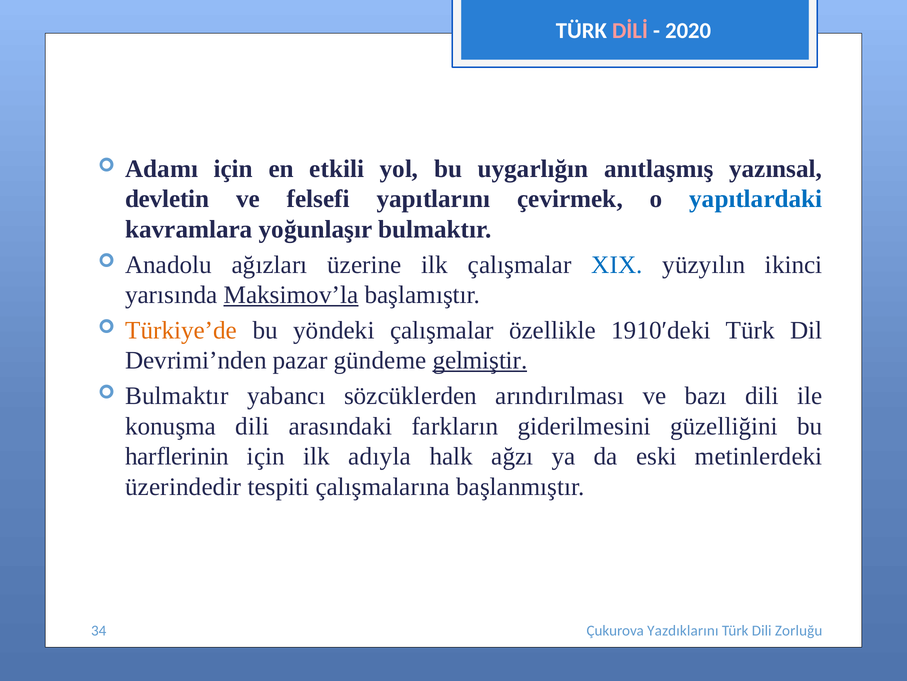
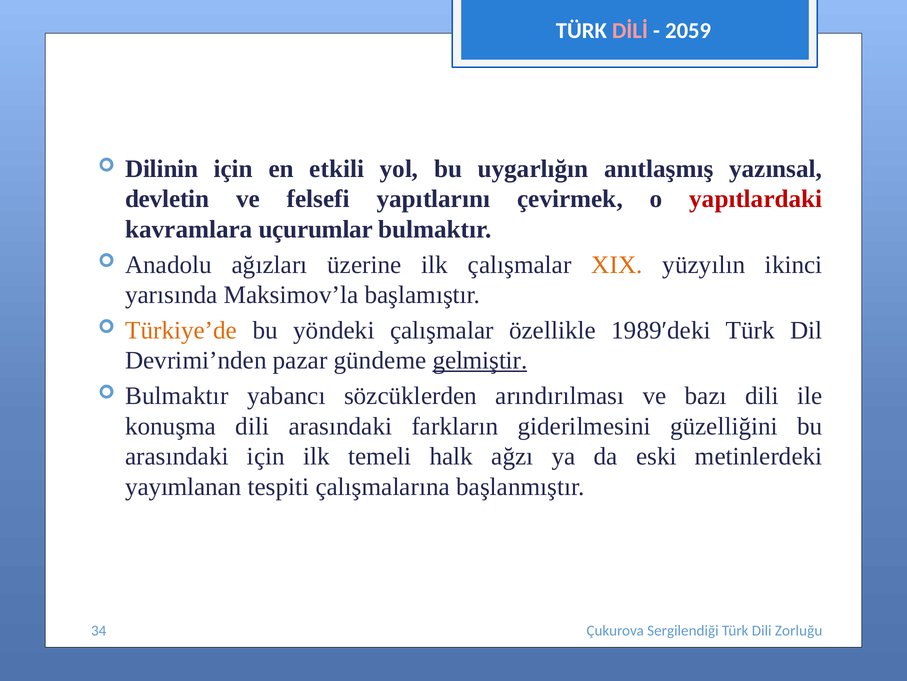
2020: 2020 -> 2059 (688, 31)
Adamı: Adamı -> Dilinin (162, 169)
yapıtlardaki colour: blue -> red (756, 199)
yoğunlaşır: yoğunlaşır -> uçurumlar (316, 229)
XIX colour: blue -> orange (617, 264)
Maksimov’la underline: present -> none (291, 295)
1910′deki: 1910′deki -> 1989′deki (661, 330)
harflerinin: harflerinin -> arasındaki (177, 456)
adıyla: adıyla -> temeli (380, 456)
üzerindedir: üzerindedir -> yayımlanan (183, 486)
Yazdıklarını: Yazdıklarını -> Sergilendiği (683, 630)
